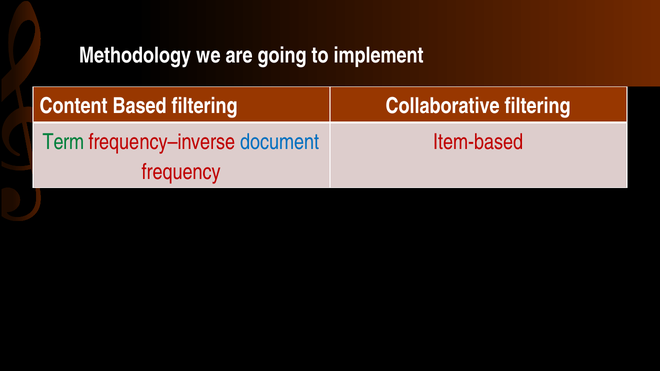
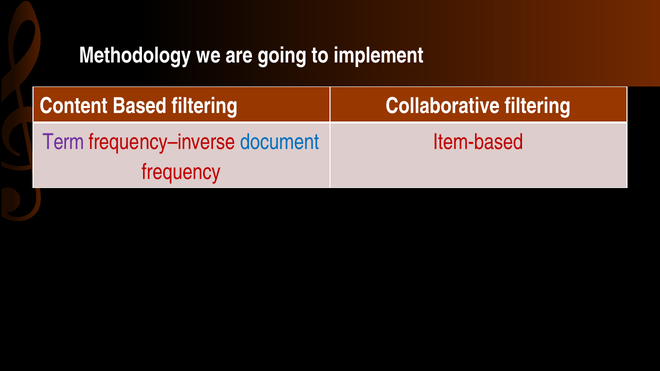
Term colour: green -> purple (64, 142)
